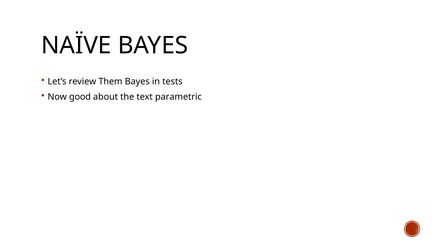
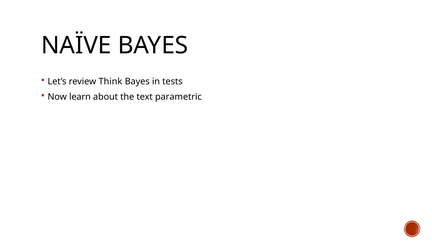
Them: Them -> Think (110, 82)
good: good -> learn (80, 97)
